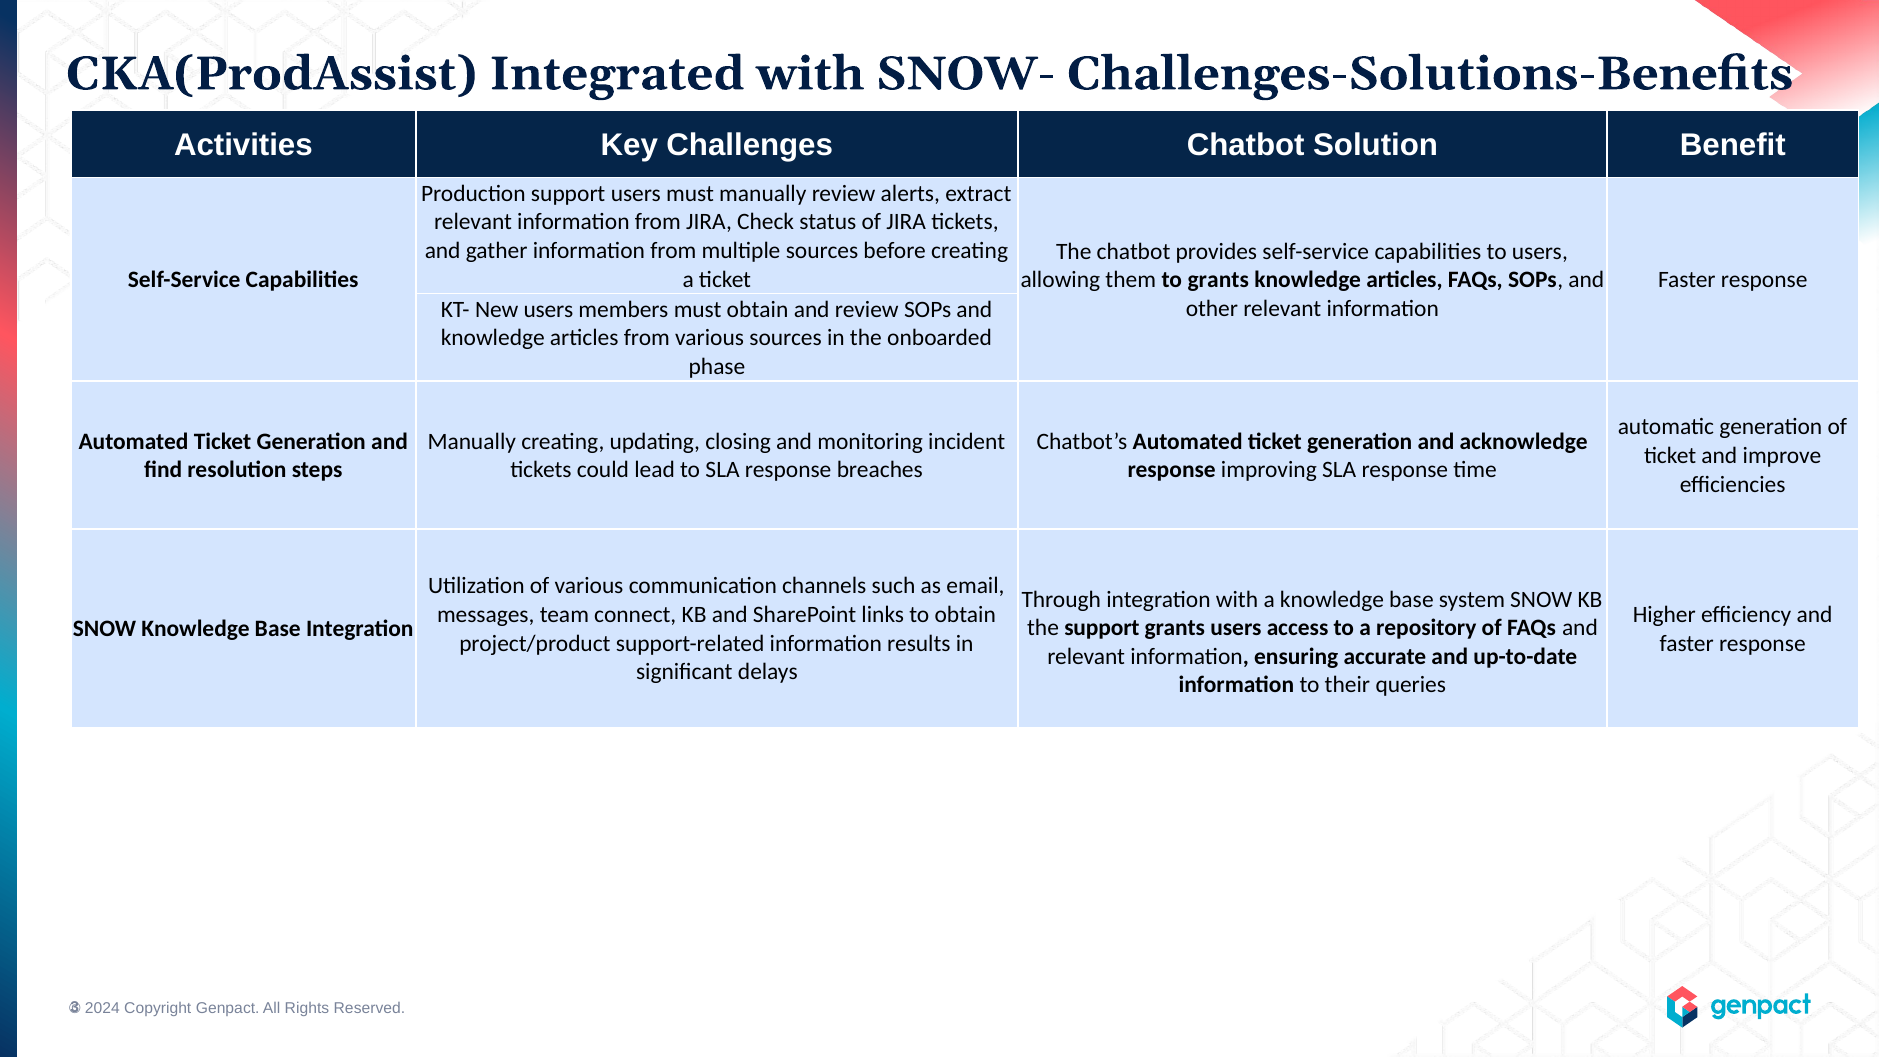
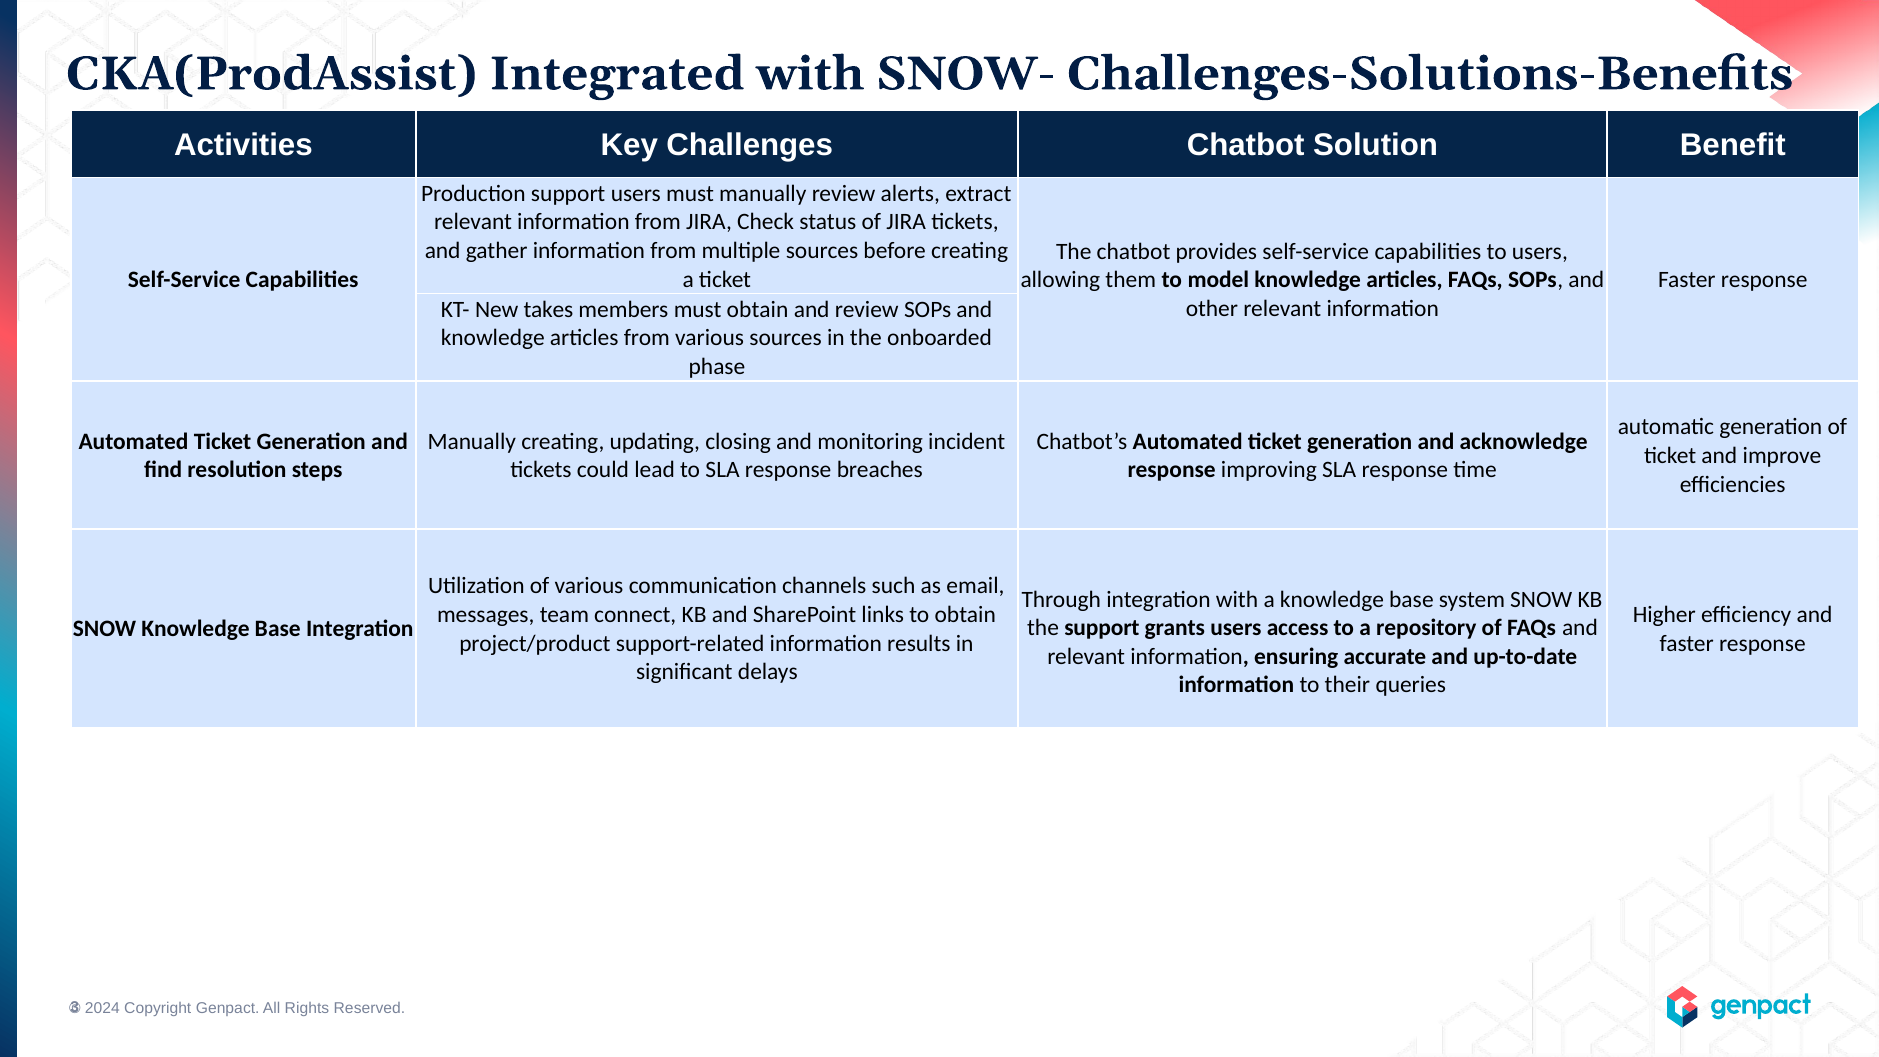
to grants: grants -> model (1218, 280)
New users: users -> takes (548, 309)
